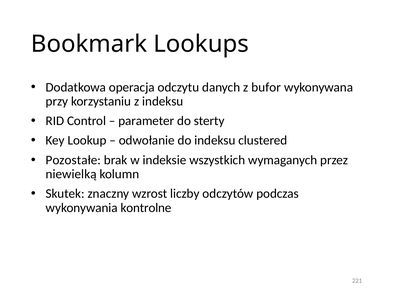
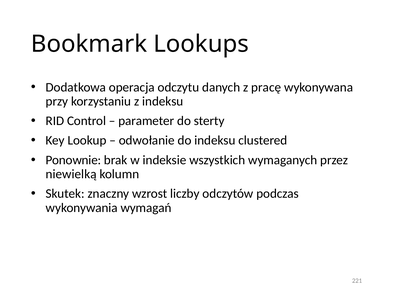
bufor: bufor -> pracę (266, 87)
Pozostałe: Pozostałe -> Ponownie (73, 160)
kontrolne: kontrolne -> wymagań (146, 208)
